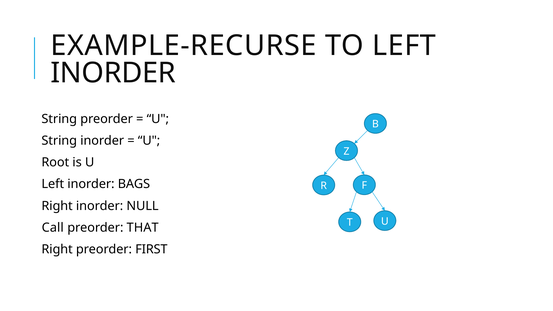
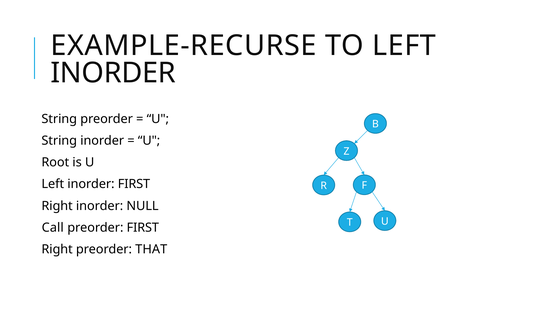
inorder BAGS: BAGS -> FIRST (134, 184)
preorder THAT: THAT -> FIRST (143, 228)
FIRST: FIRST -> THAT (151, 249)
